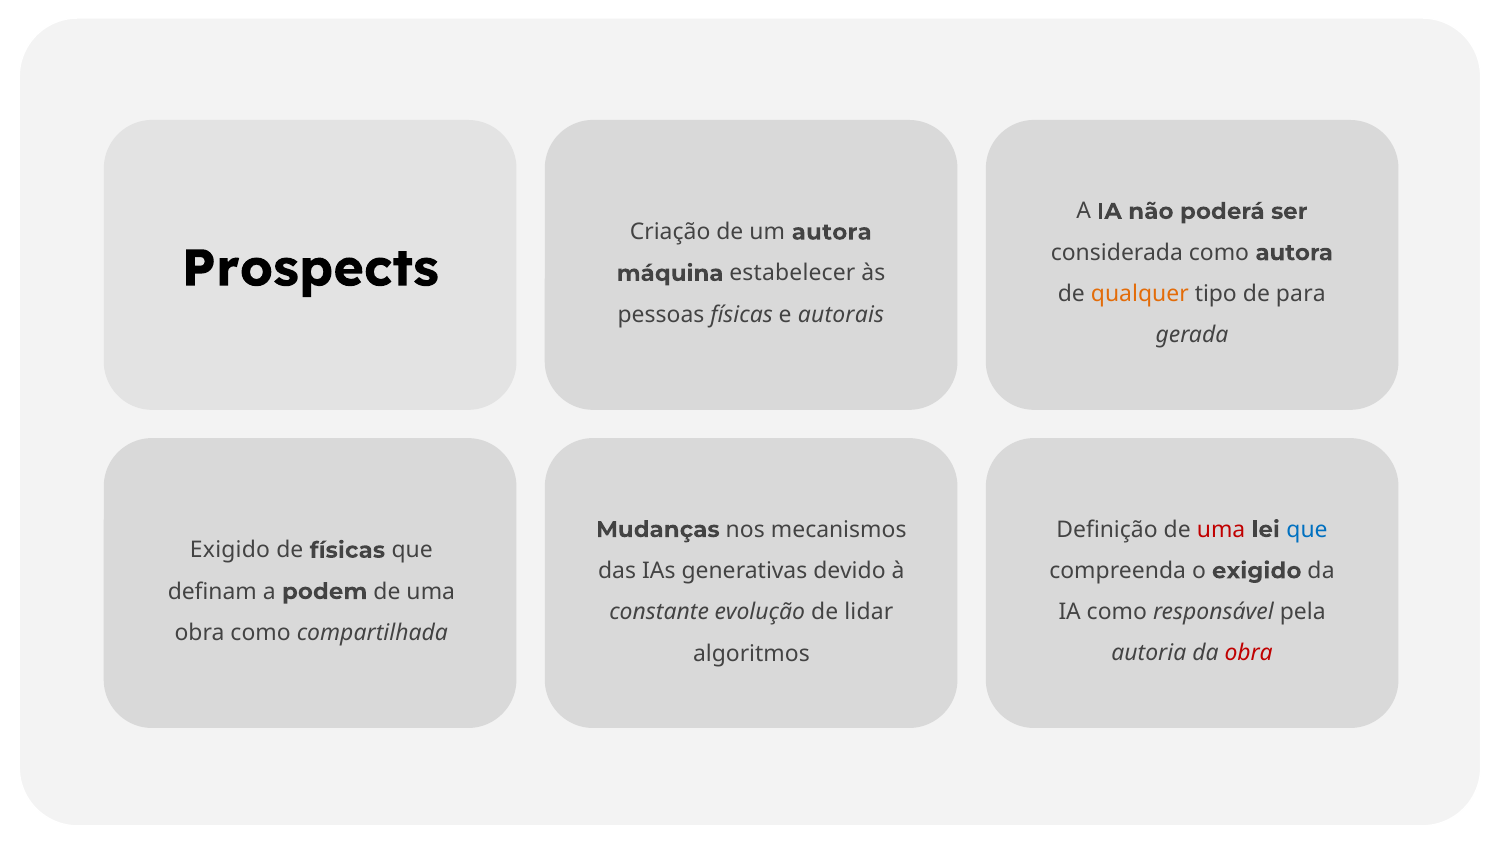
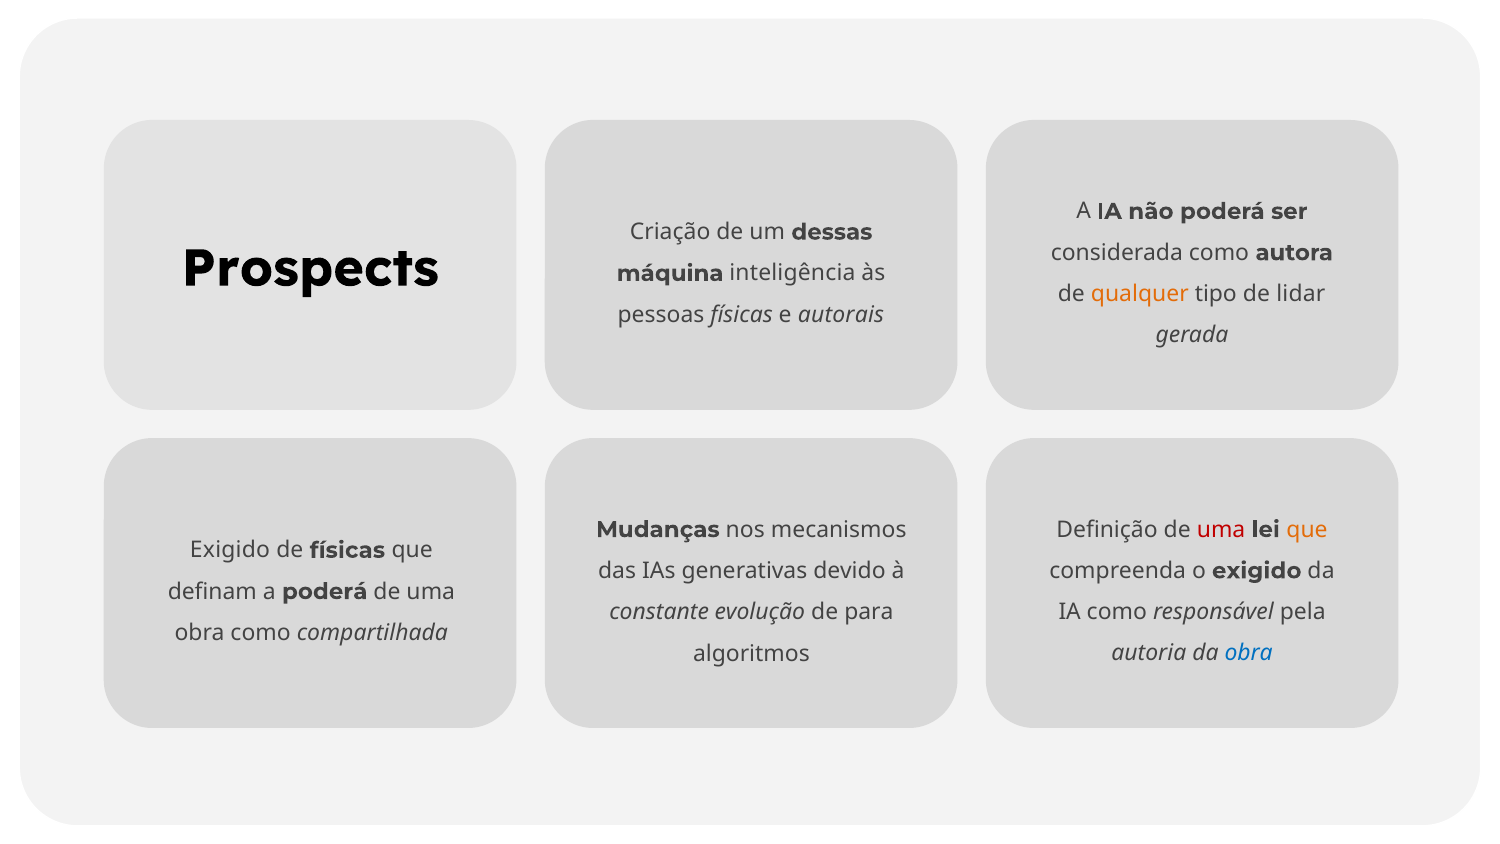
um autora: autora -> dessas (832, 232)
estabelecer: estabelecer -> inteligência (792, 273)
para: para -> lidar (1301, 294)
que colour: blue -> orange (1307, 529)
a podem: podem -> poderá (325, 591)
lidar: lidar -> para (869, 612)
obra colour: red -> blue (1249, 653)
